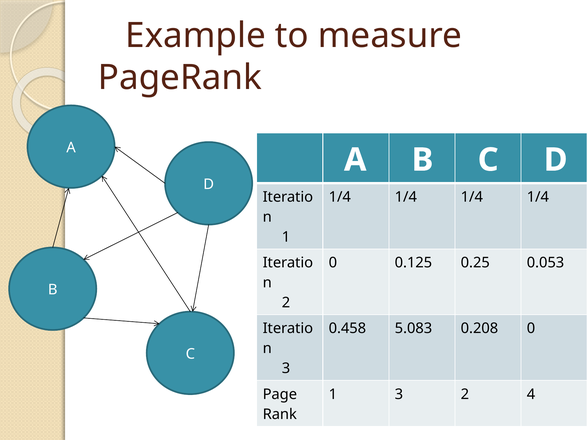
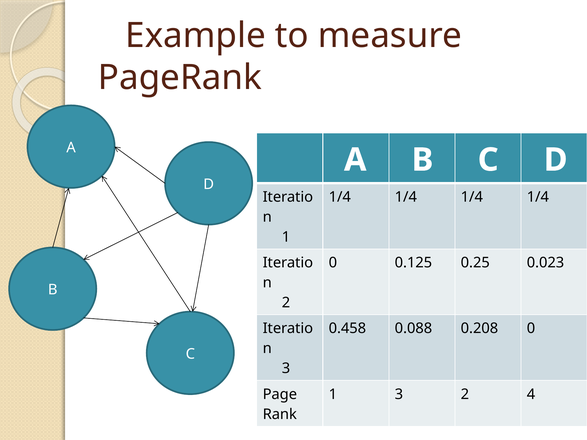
0.053: 0.053 -> 0.023 (545, 263)
5.083: 5.083 -> 0.088 (413, 329)
